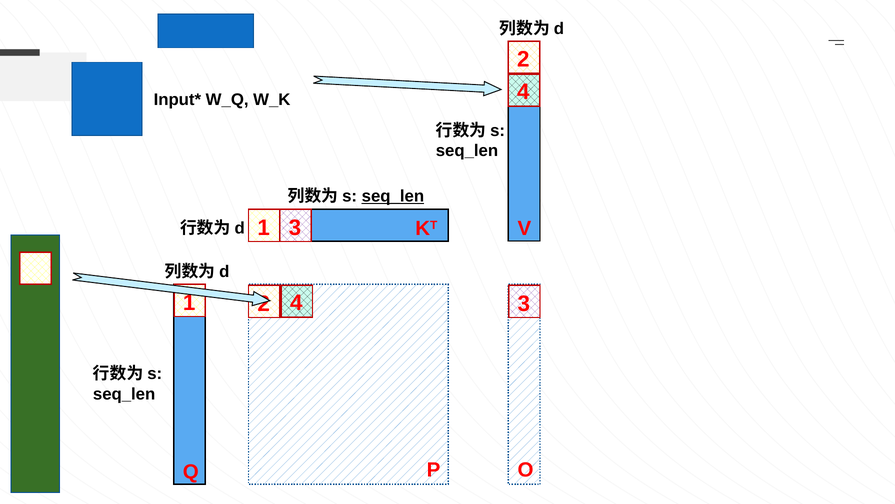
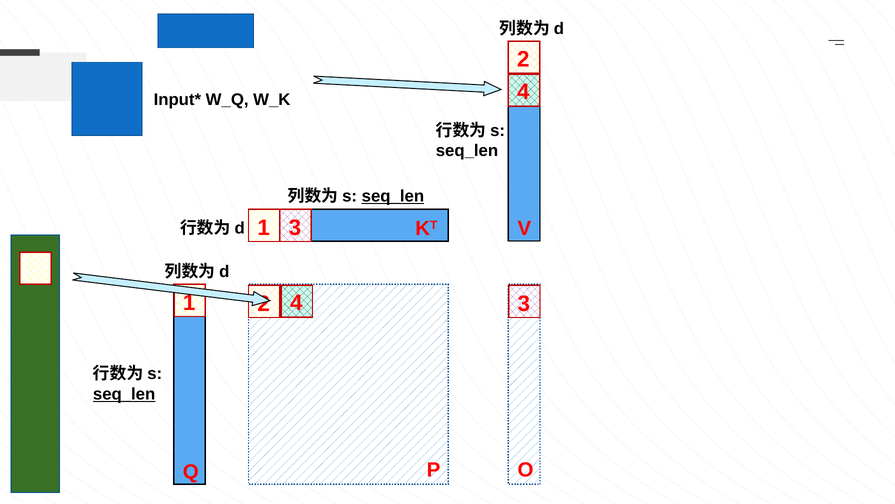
seq_len underline: none -> present (124, 394)
